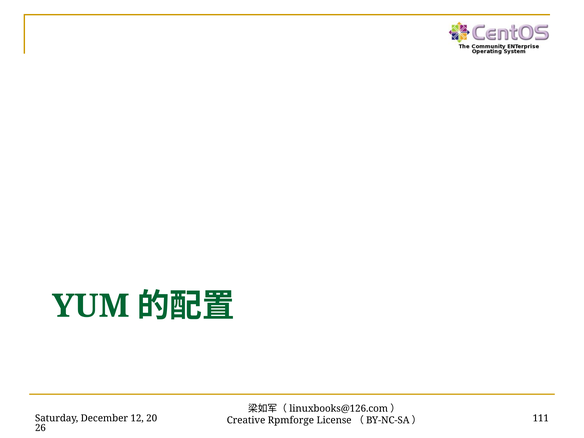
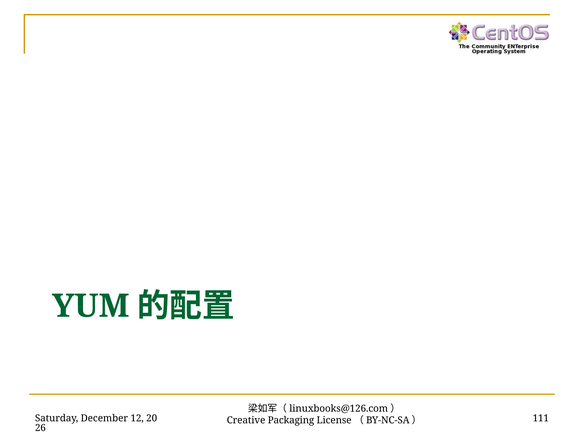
Rpmforge: Rpmforge -> Packaging (291, 420)
